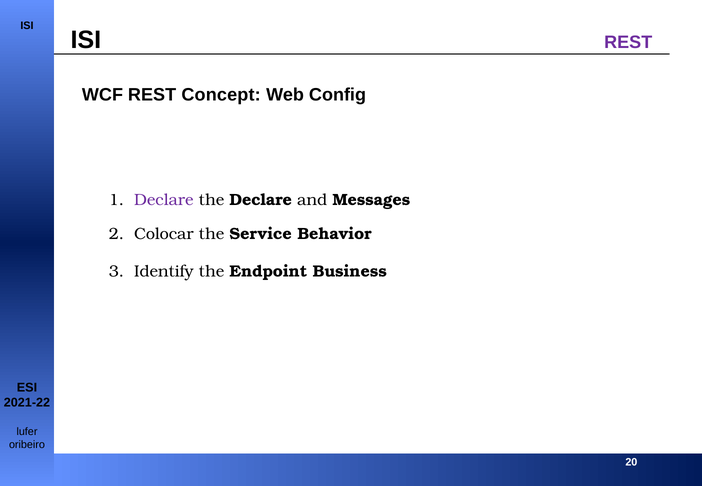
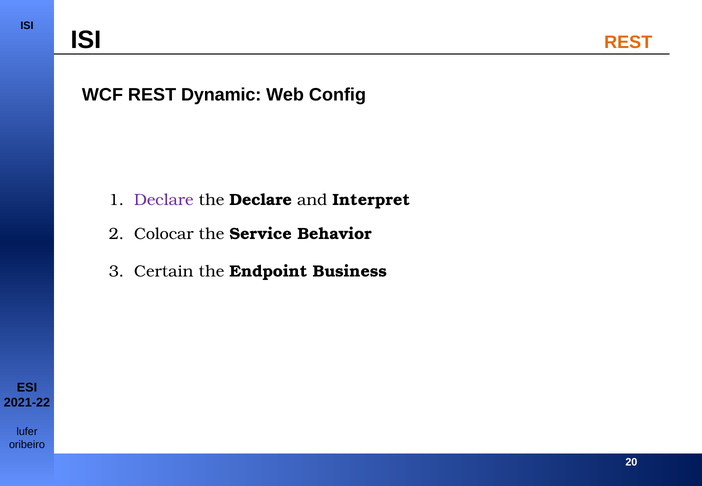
REST colour: purple -> orange (628, 42)
Concept: Concept -> Dynamic (221, 95)
Messages: Messages -> Interpret (371, 200)
Identify: Identify -> Certain (164, 272)
